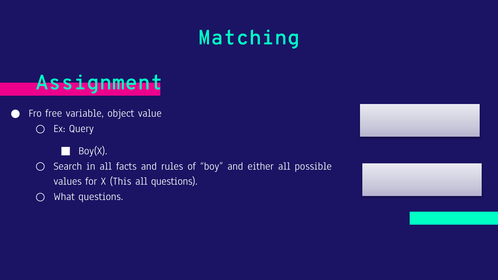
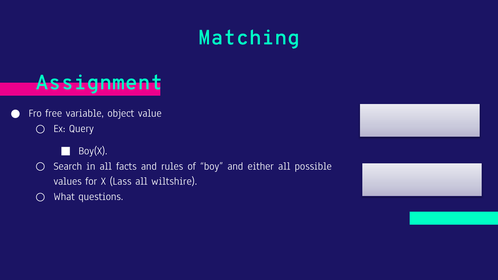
This: This -> Lass (121, 181)
all questions: questions -> wiltshire (174, 181)
